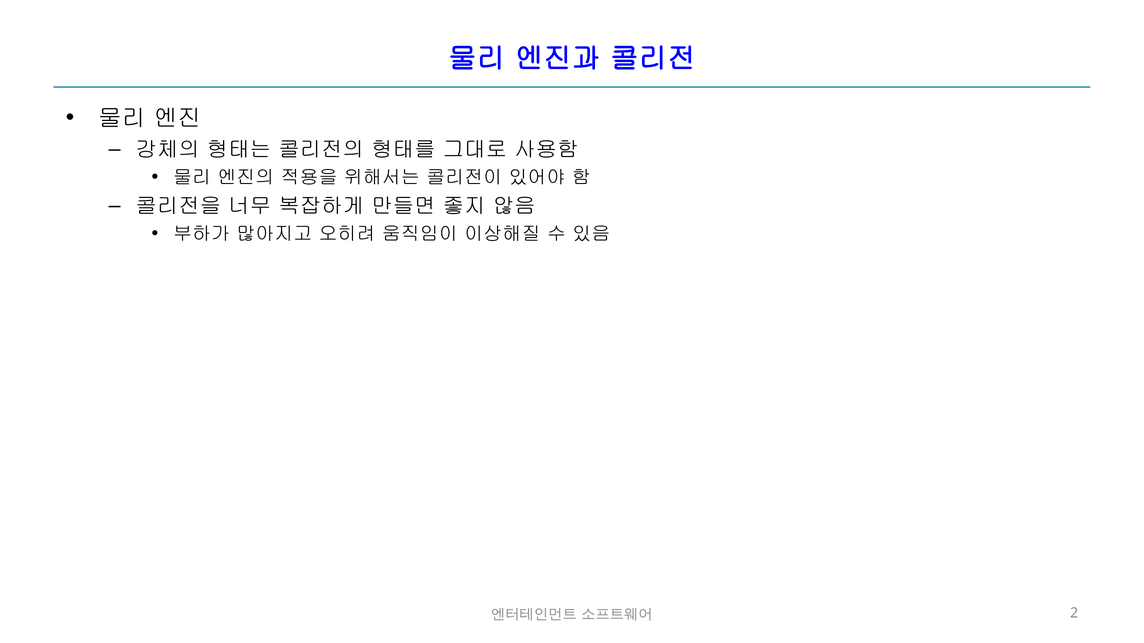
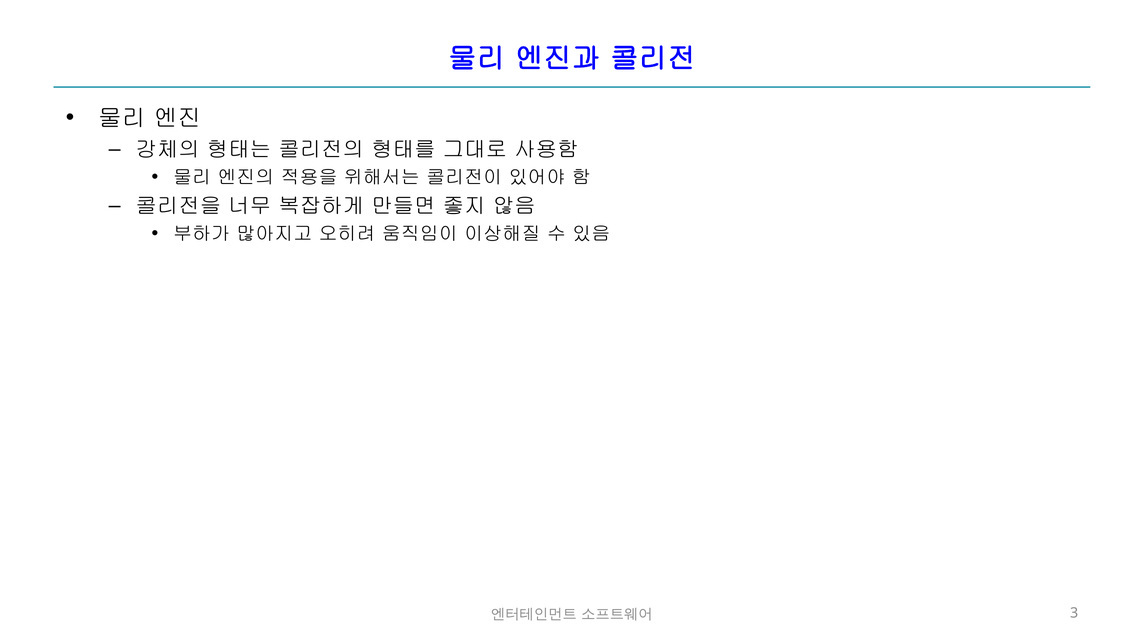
2: 2 -> 3 (1074, 613)
